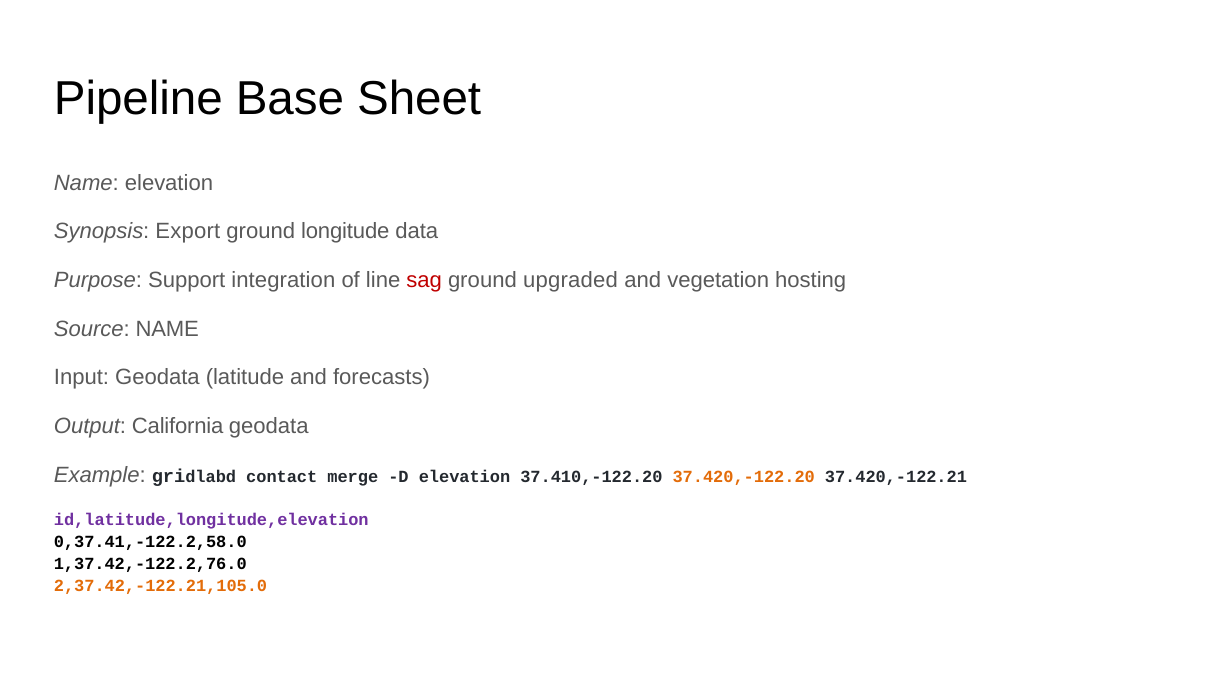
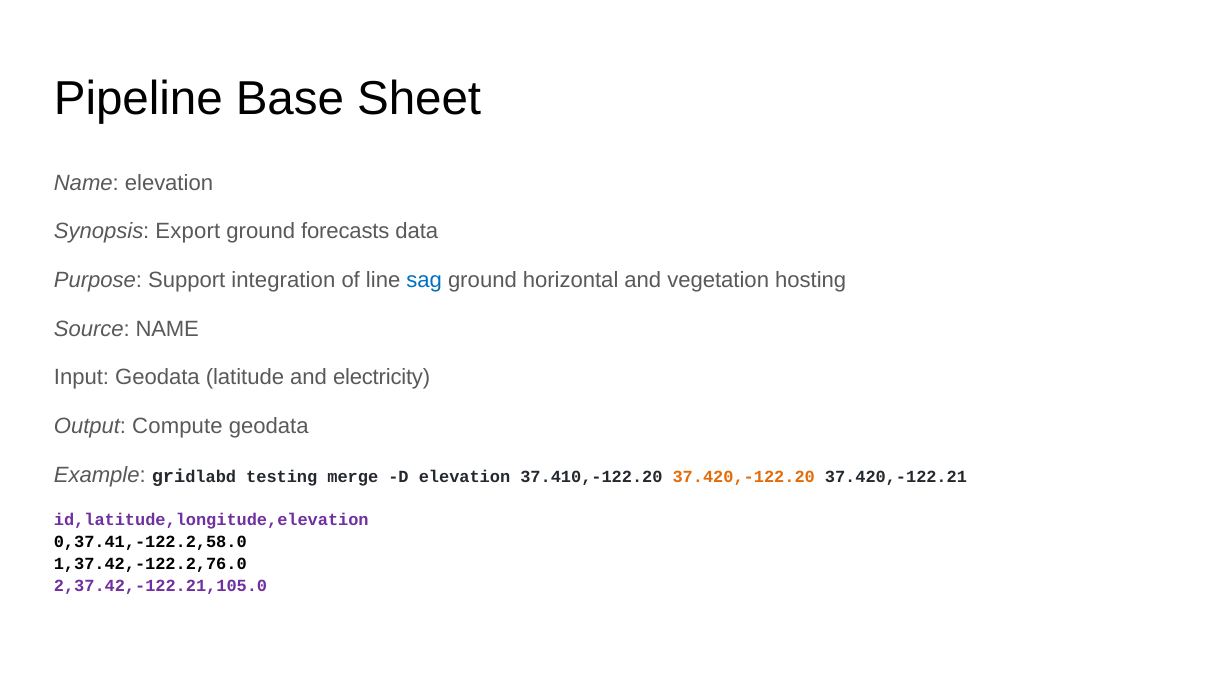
longitude: longitude -> forecasts (345, 231)
sag colour: red -> blue (424, 280)
upgraded: upgraded -> horizontal (571, 280)
forecasts: forecasts -> electricity (382, 377)
California: California -> Compute (177, 426)
contact: contact -> testing (282, 477)
2,37.42,-122.21,105.0 colour: orange -> purple (161, 586)
